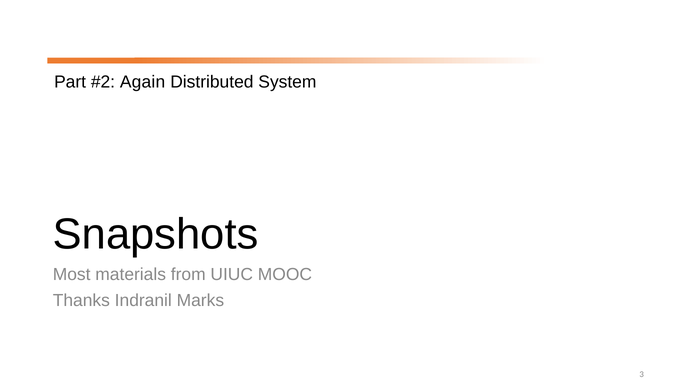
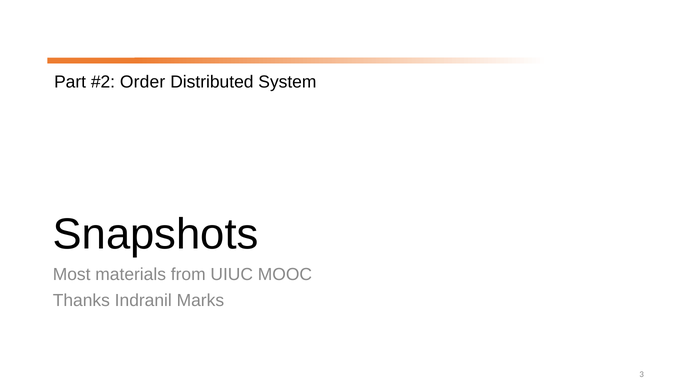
Again: Again -> Order (143, 82)
